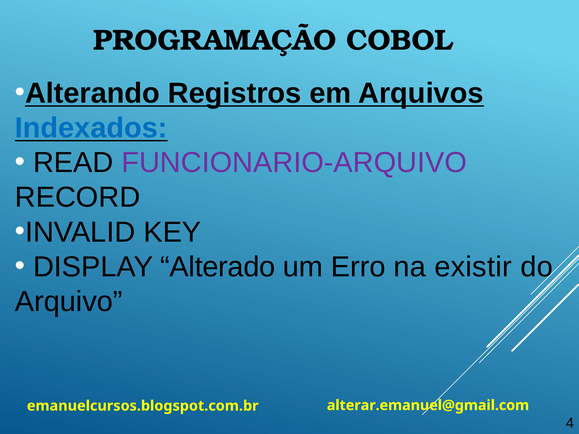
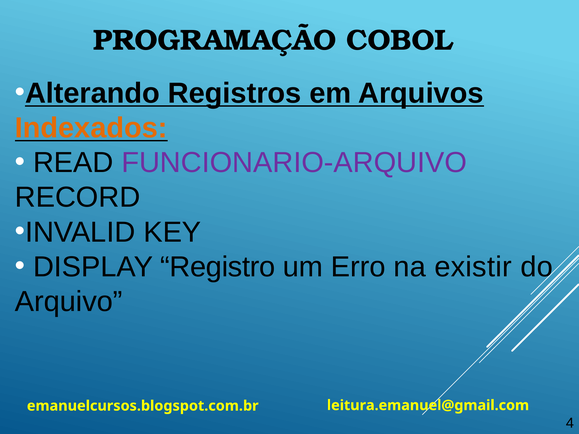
Indexados colour: blue -> orange (91, 128)
Alterado: Alterado -> Registro (218, 267)
alterar.emanuel@gmail.com: alterar.emanuel@gmail.com -> leitura.emanuel@gmail.com (428, 406)
